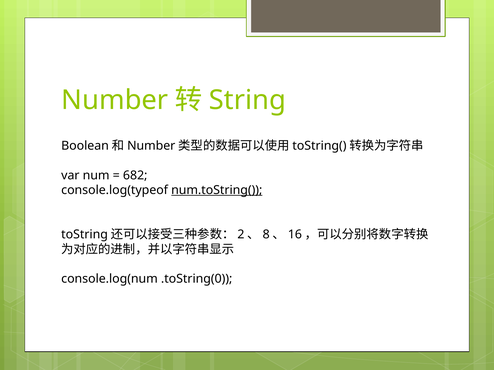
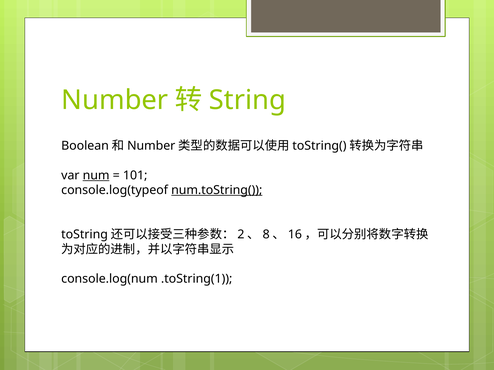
num underline: none -> present (96, 176)
682: 682 -> 101 (135, 176)
.toString(0: .toString(0 -> .toString(1 (197, 279)
